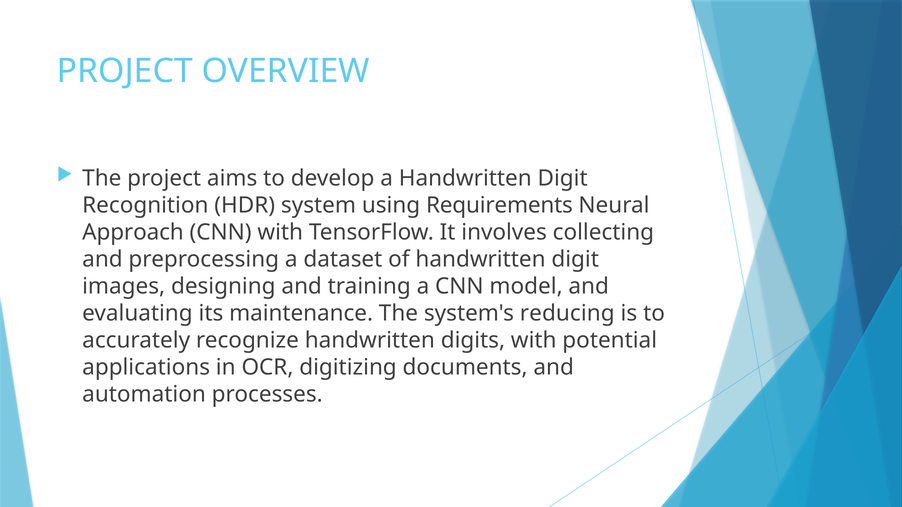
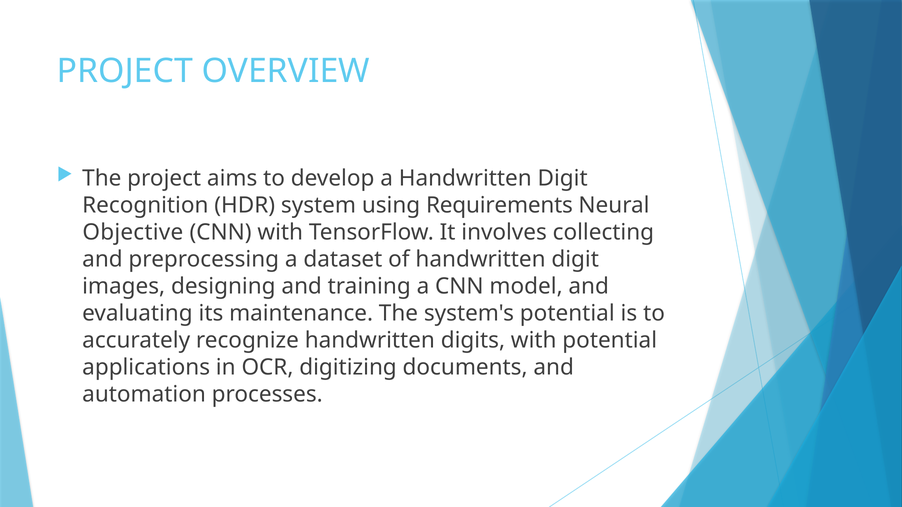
Approach: Approach -> Objective (133, 232)
system's reducing: reducing -> potential (567, 314)
